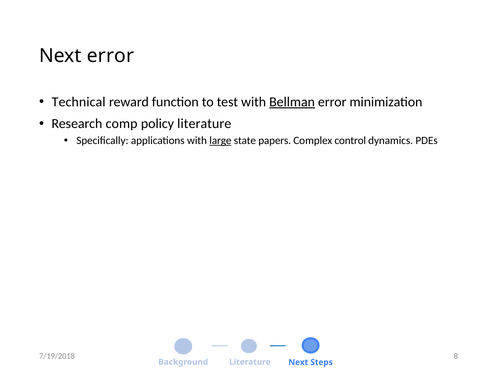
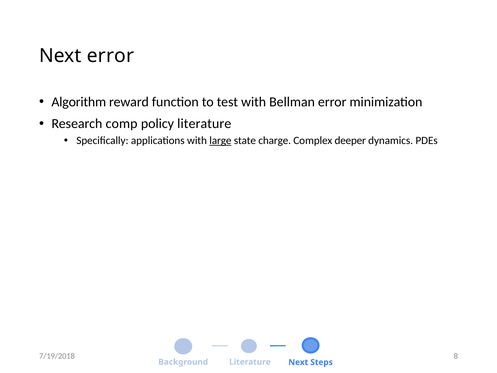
Technical: Technical -> Algorithm (79, 102)
Bellman underline: present -> none (292, 102)
papers: papers -> charge (275, 140)
control: control -> deeper (350, 140)
